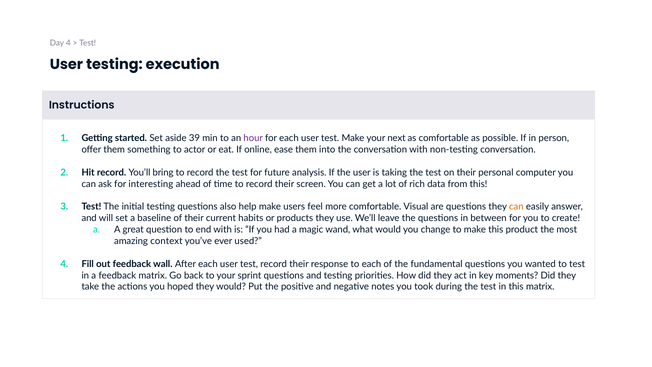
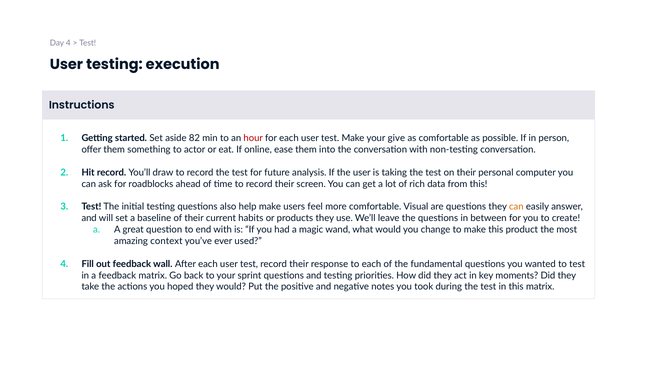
39: 39 -> 82 (194, 138)
hour colour: purple -> red (253, 138)
next: next -> give (396, 138)
bring: bring -> draw (163, 172)
interesting: interesting -> roadblocks (151, 184)
